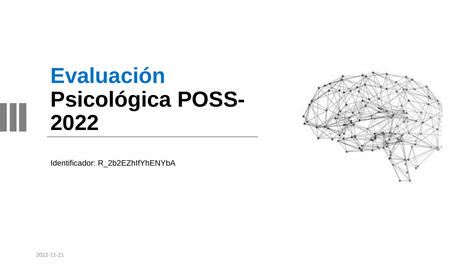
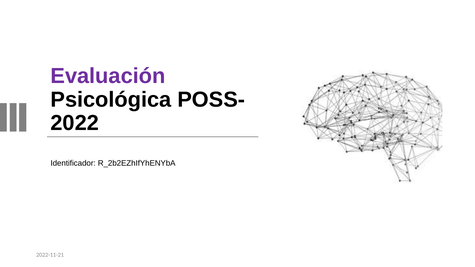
Evaluación colour: blue -> purple (108, 76)
